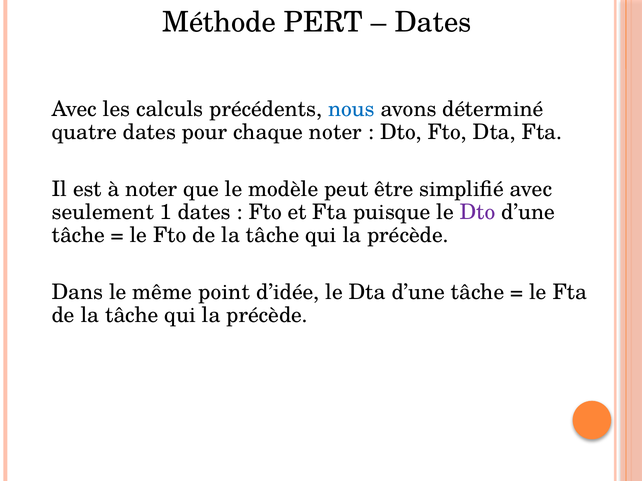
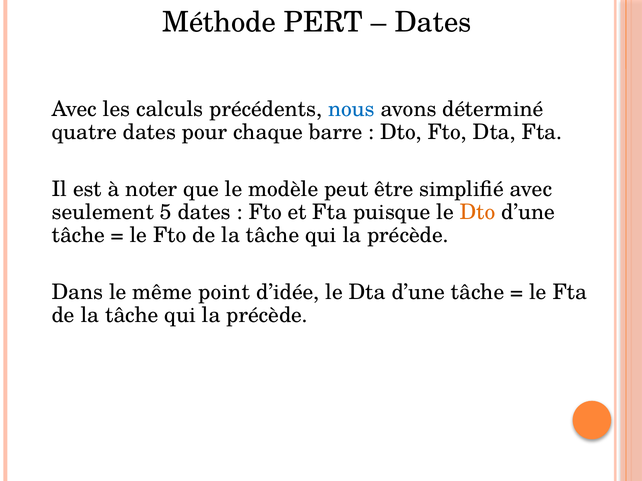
chaque noter: noter -> barre (336, 133)
1: 1 -> 5 (166, 213)
Dto colour: purple -> orange (478, 213)
